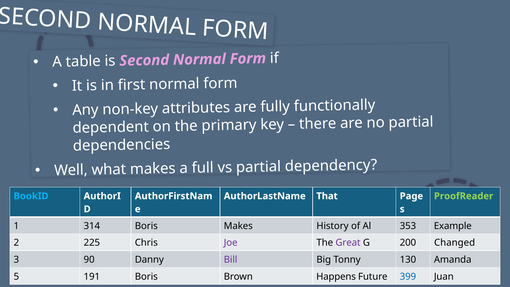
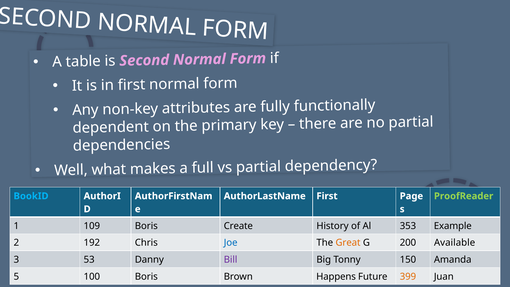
AuthorLastName That: That -> First (327, 196)
314: 314 -> 109 (92, 226)
Boris Makes: Makes -> Create (238, 226)
225: 225 -> 192 (92, 243)
Joe colour: purple -> blue (231, 243)
Great colour: purple -> orange (348, 243)
Changed: Changed -> Available (455, 243)
90: 90 -> 53 (89, 260)
130: 130 -> 150 (408, 260)
191: 191 -> 100 (92, 276)
399 colour: blue -> orange (408, 276)
